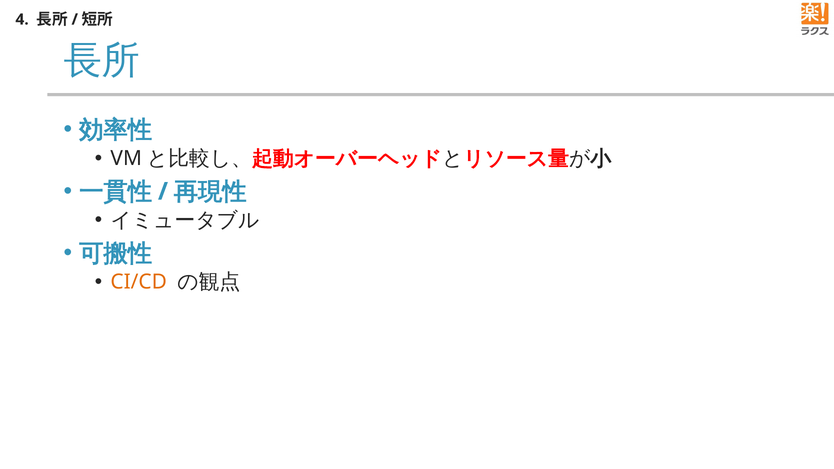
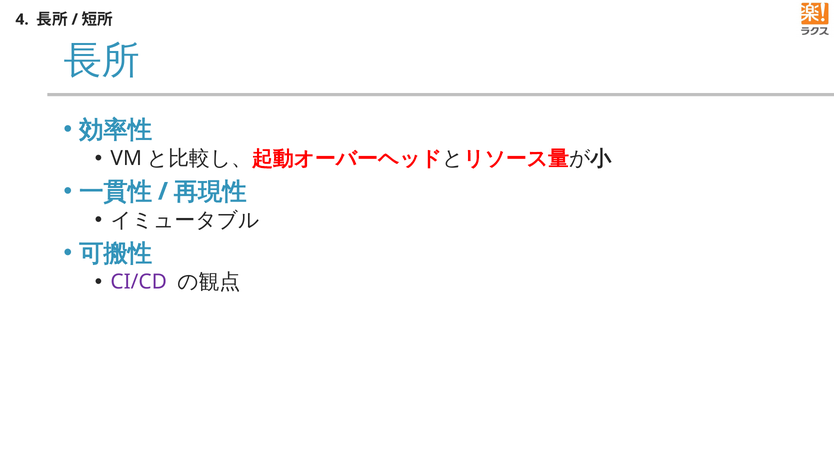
CI/CD colour: orange -> purple (139, 282)
